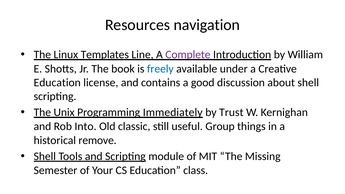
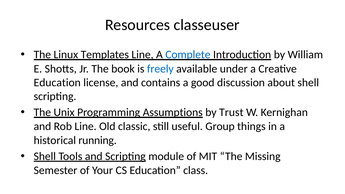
navigation: navigation -> classeuser (207, 25)
Complete colour: purple -> blue (188, 55)
Immediately: Immediately -> Assumptions (173, 112)
Rob Into: Into -> Line (86, 126)
remove: remove -> running (98, 140)
